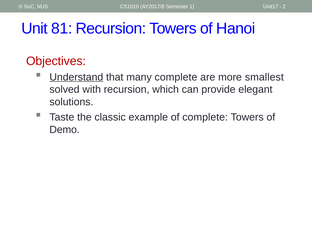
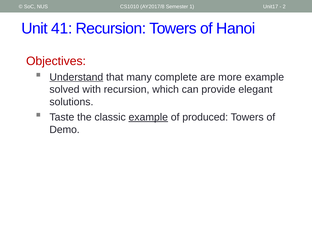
81: 81 -> 41 (62, 28)
more smallest: smallest -> example (264, 77)
example underline: none -> present (148, 117)
of complete: complete -> produced (205, 117)
